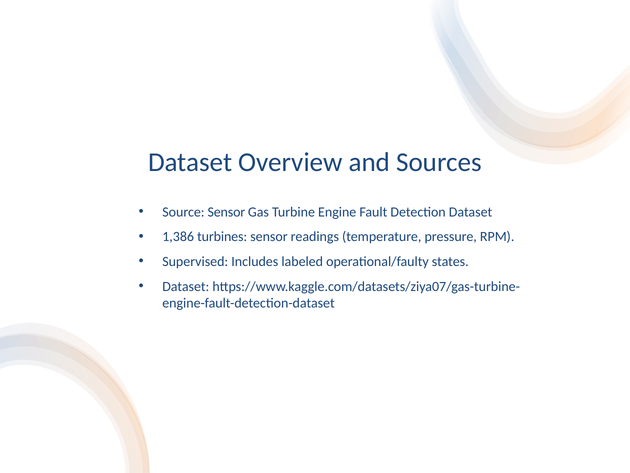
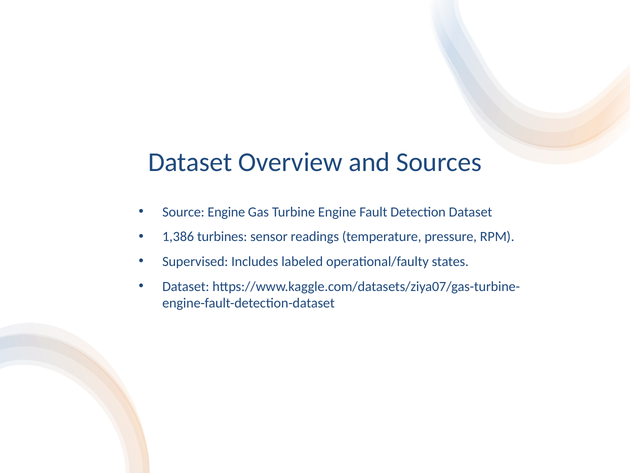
Source Sensor: Sensor -> Engine (226, 212)
